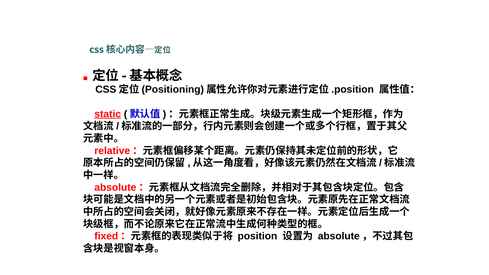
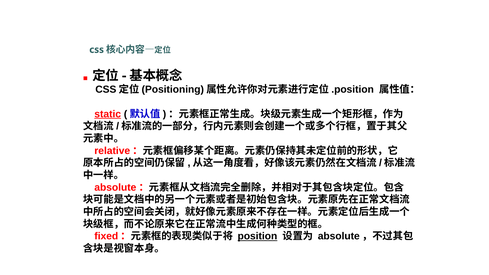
position underline: none -> present (257, 236)
